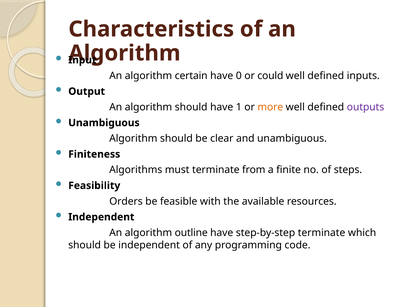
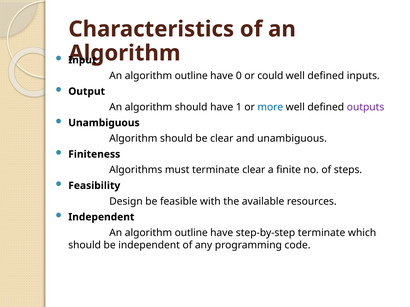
certain: certain -> outline (191, 76)
more colour: orange -> blue (270, 107)
terminate from: from -> clear (254, 170)
Orders: Orders -> Design (126, 202)
